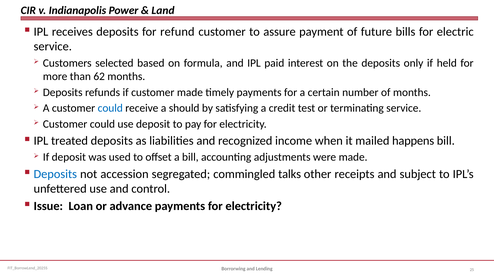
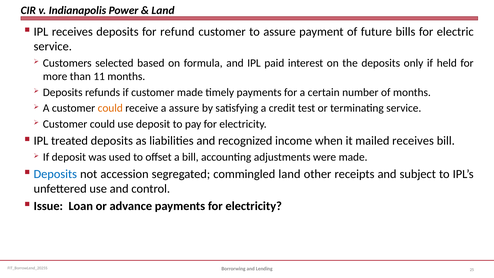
62: 62 -> 11 (99, 77)
could colour: blue -> orange (110, 108)
a should: should -> assure (184, 108)
mailed happens: happens -> receives (413, 141)
commingled talks: talks -> land (289, 174)
